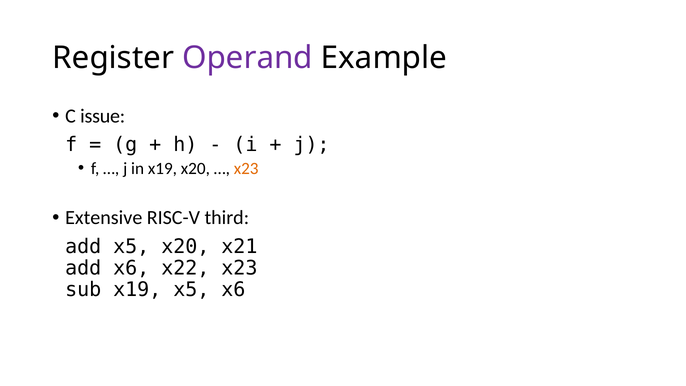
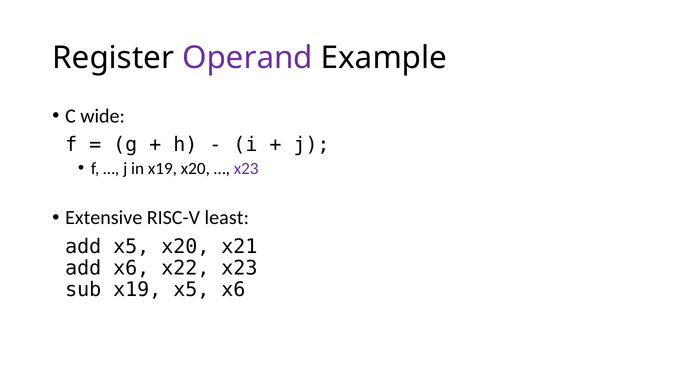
issue: issue -> wide (103, 116)
x23 colour: orange -> purple (246, 168)
third: third -> least (227, 218)
